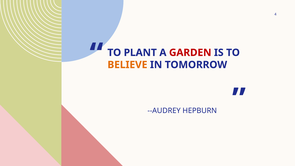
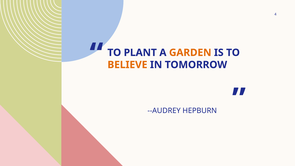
GARDEN colour: red -> orange (190, 53)
